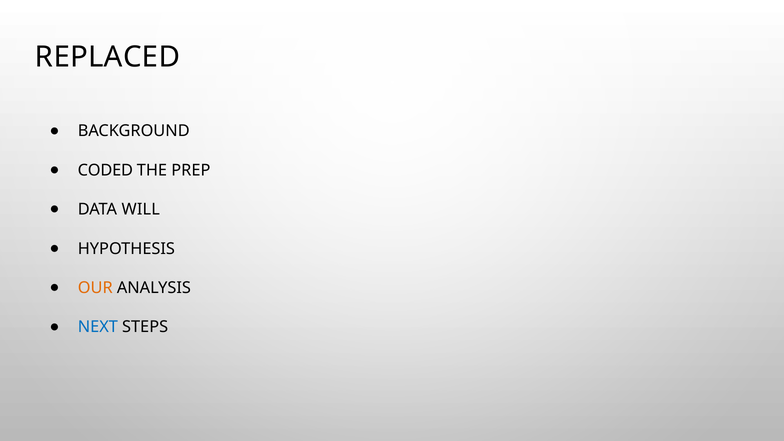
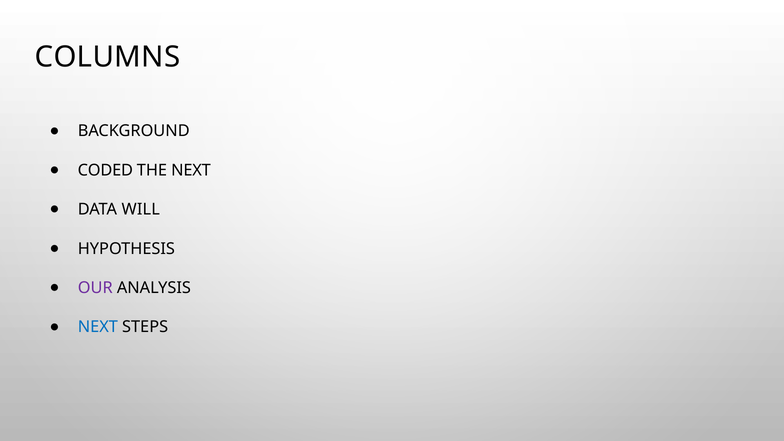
REPLACED: REPLACED -> COLUMNS (107, 57)
THE PREP: PREP -> NEXT (191, 170)
OUR colour: orange -> purple (95, 288)
